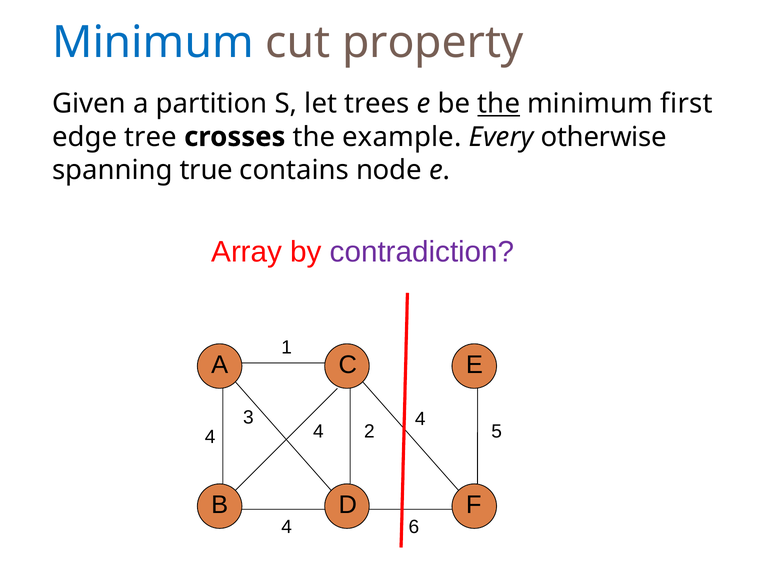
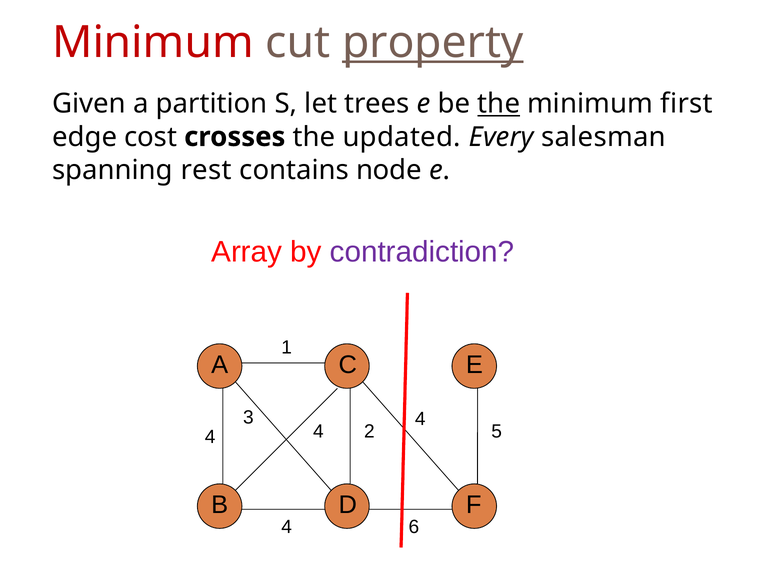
Minimum colour: blue -> red (153, 43)
property underline: none -> present (433, 43)
tree: tree -> cost (151, 137)
example: example -> updated (402, 137)
otherwise: otherwise -> salesman (604, 137)
true: true -> rest (206, 170)
